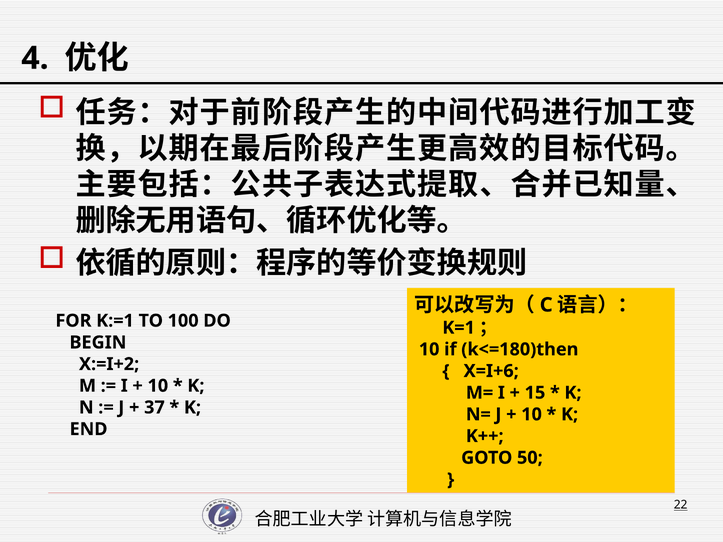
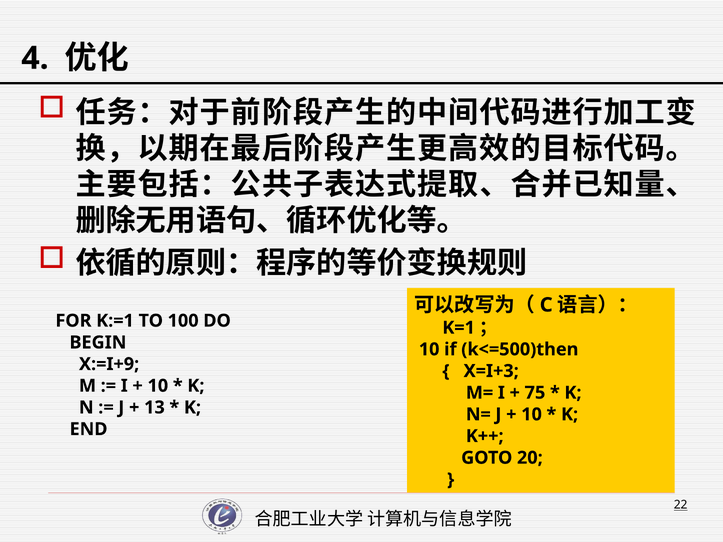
k<=180)then: k<=180)then -> k<=500)then (520, 350)
X:=I+2: X:=I+2 -> X:=I+9 (109, 364)
X=I+6: X=I+6 -> X=I+3 (491, 371)
15: 15 -> 75 (535, 393)
37: 37 -> 13 (154, 408)
50: 50 -> 20 (530, 458)
